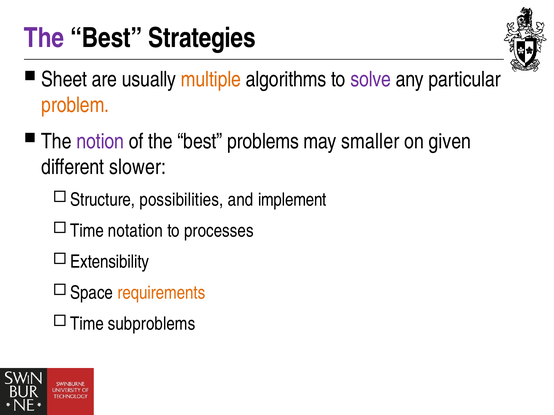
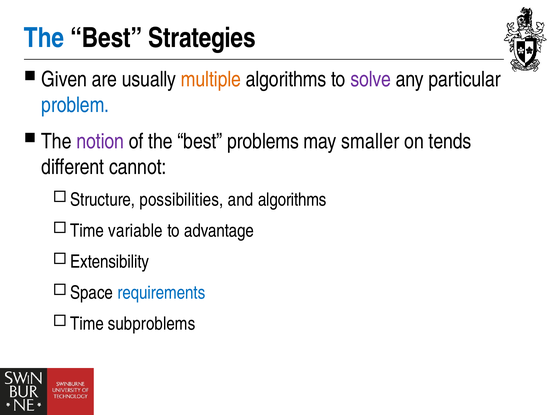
The colour: purple -> blue (44, 38)
Sheet: Sheet -> Given (64, 79)
problem colour: orange -> blue (75, 105)
given: given -> tends (450, 141)
slower: slower -> cannot (138, 167)
and implement: implement -> algorithms (292, 200)
notation: notation -> variable (135, 231)
processes: processes -> advantage (219, 231)
requirements colour: orange -> blue (161, 293)
